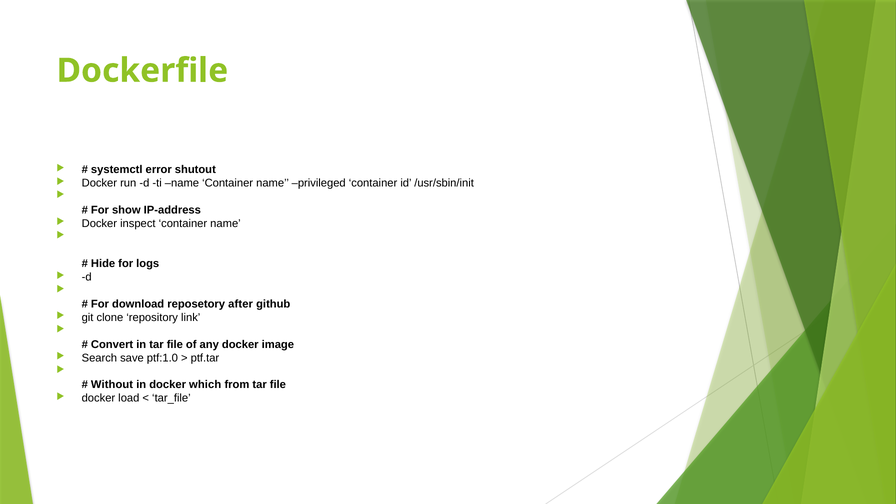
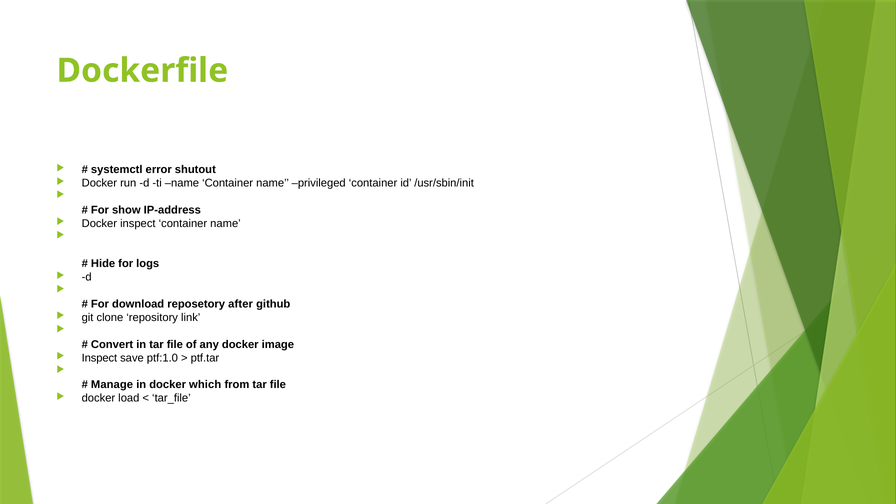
Search: Search -> Inspect (99, 358)
Without: Without -> Manage (112, 385)
